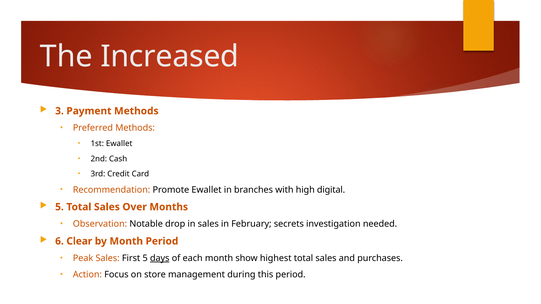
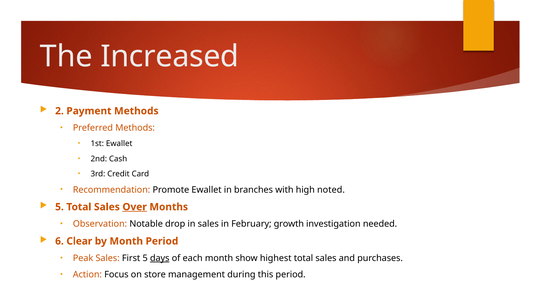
3: 3 -> 2 (59, 111)
digital: digital -> noted (331, 190)
Over underline: none -> present (135, 207)
secrets: secrets -> growth (289, 224)
